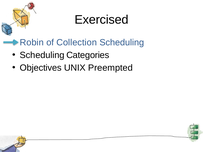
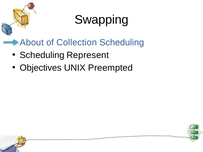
Exercised: Exercised -> Swapping (102, 20)
Robin: Robin -> About (32, 43)
Categories: Categories -> Represent (88, 55)
